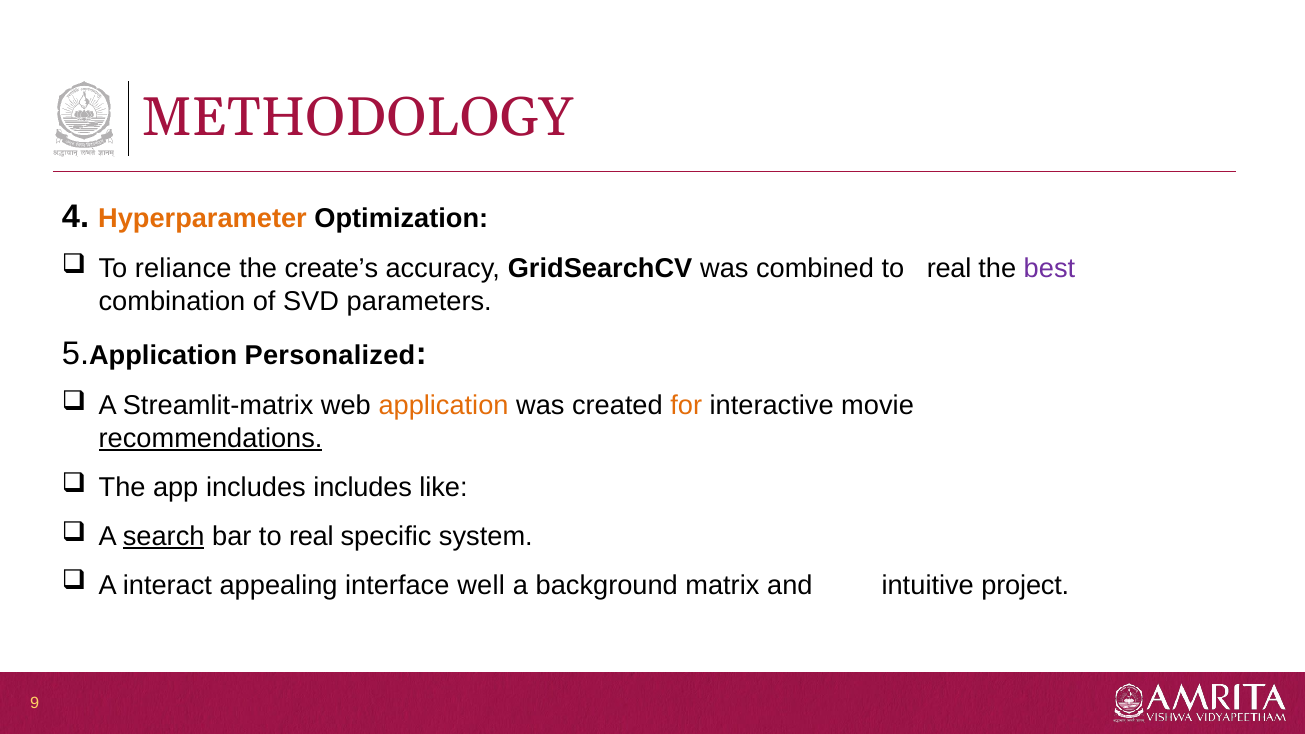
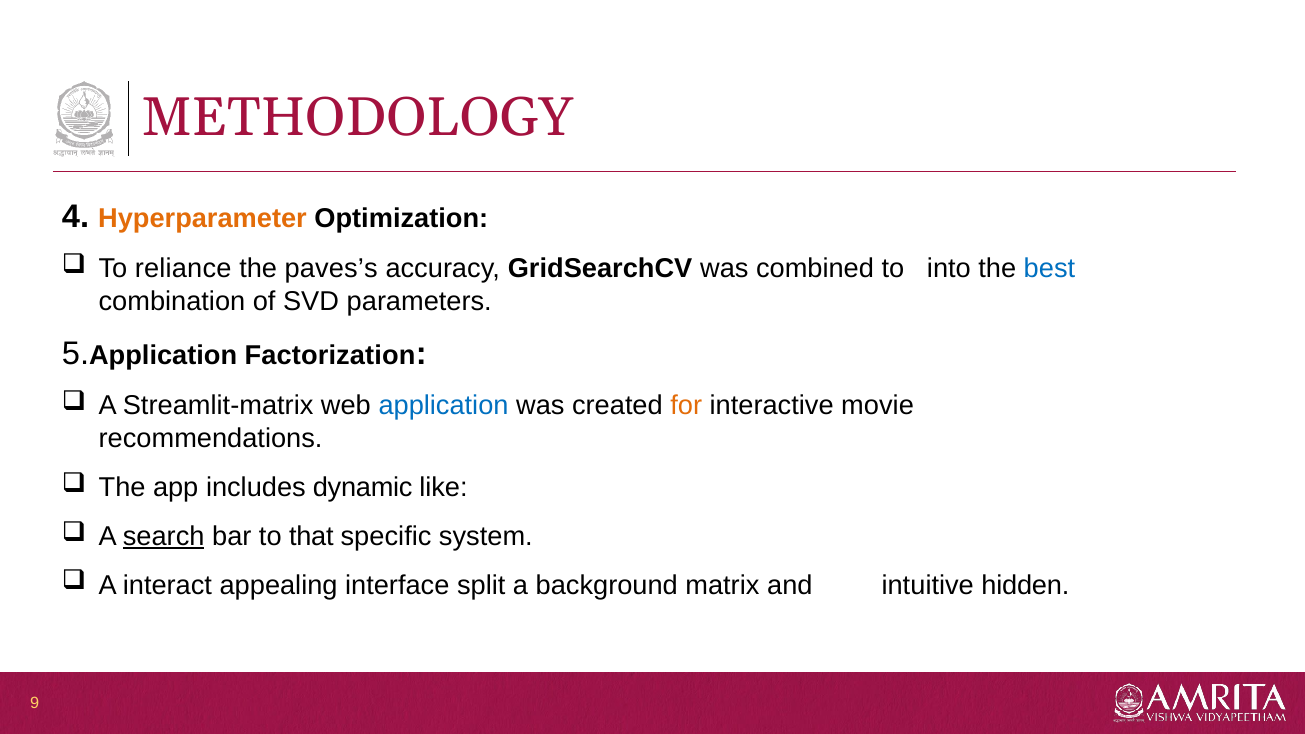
create’s: create’s -> paves’s (331, 269)
real: real -> into (949, 269)
best colour: purple -> blue (1049, 269)
Personalized: Personalized -> Factorization (330, 356)
application colour: orange -> blue (444, 406)
recommendations underline: present -> none (211, 439)
includes includes: includes -> dynamic (363, 488)
bar to real: real -> that (311, 536)
well: well -> split (481, 585)
project: project -> hidden (1025, 585)
